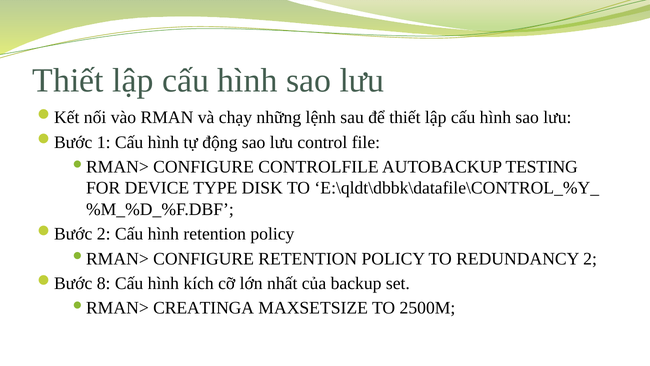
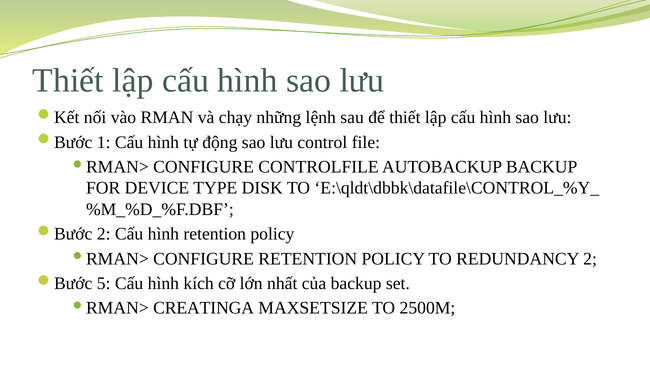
AUTOBACKUP TESTING: TESTING -> BACKUP (542, 167)
8: 8 -> 5 (104, 283)
